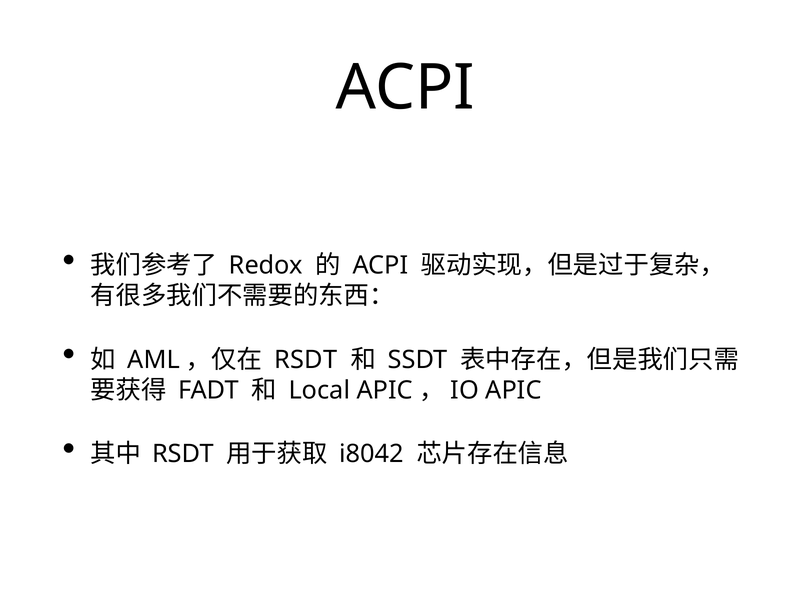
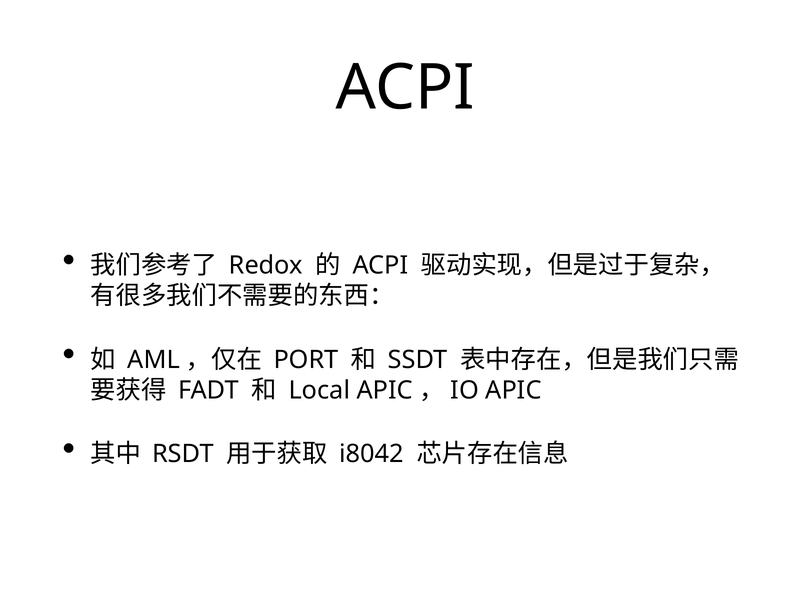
RSDT: RSDT -> PORT (306, 359)
